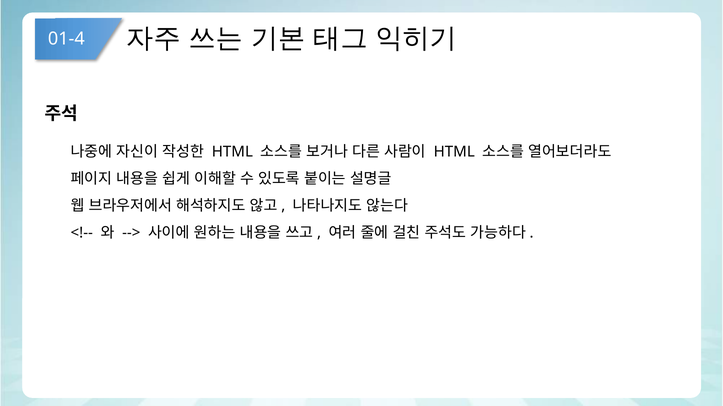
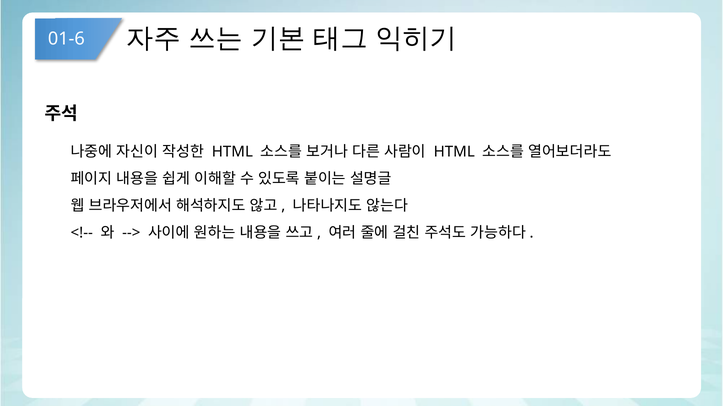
01-4: 01-4 -> 01-6 (66, 39)
